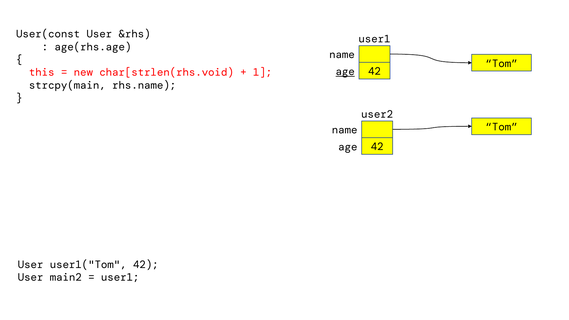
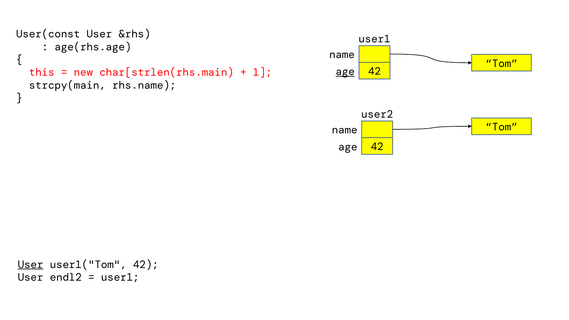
char[strlen(rhs.void: char[strlen(rhs.void -> char[strlen(rhs.main (167, 72)
User underline: none -> present (31, 265)
main2: main2 -> endl2 (66, 277)
